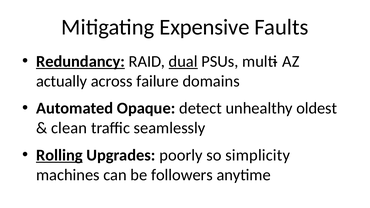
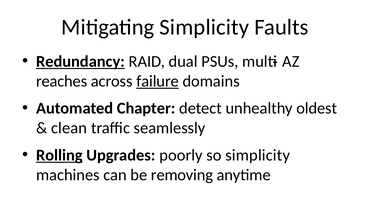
Mitigating Expensive: Expensive -> Simplicity (204, 27)
dual underline: present -> none (183, 61)
actually: actually -> reaches (62, 81)
failure underline: none -> present (158, 81)
Opaque: Opaque -> Chapter (146, 108)
followers: followers -> removing (182, 175)
